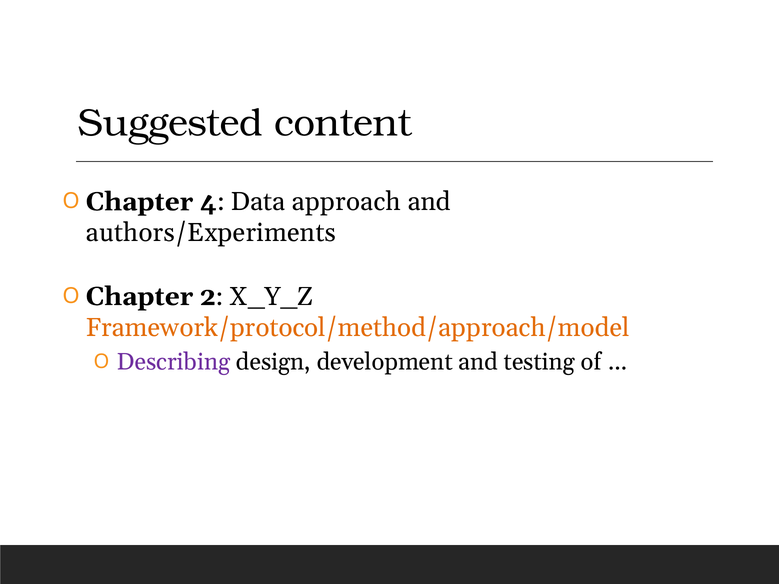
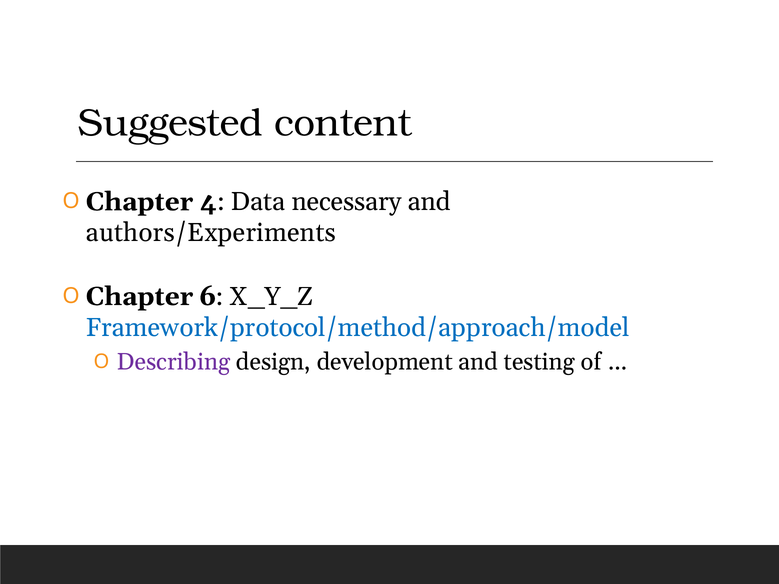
approach: approach -> necessary (347, 202)
2: 2 -> 6 (208, 297)
Framework/protocol/method/approach/model colour: orange -> blue (358, 328)
